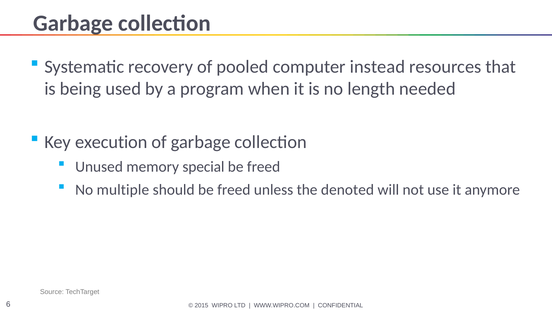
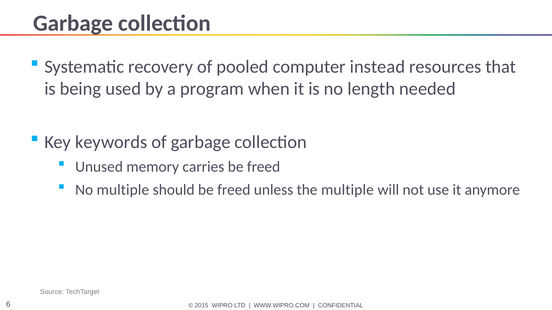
execution: execution -> keywords (111, 142)
special: special -> carries (203, 167)
the denoted: denoted -> multiple (347, 190)
